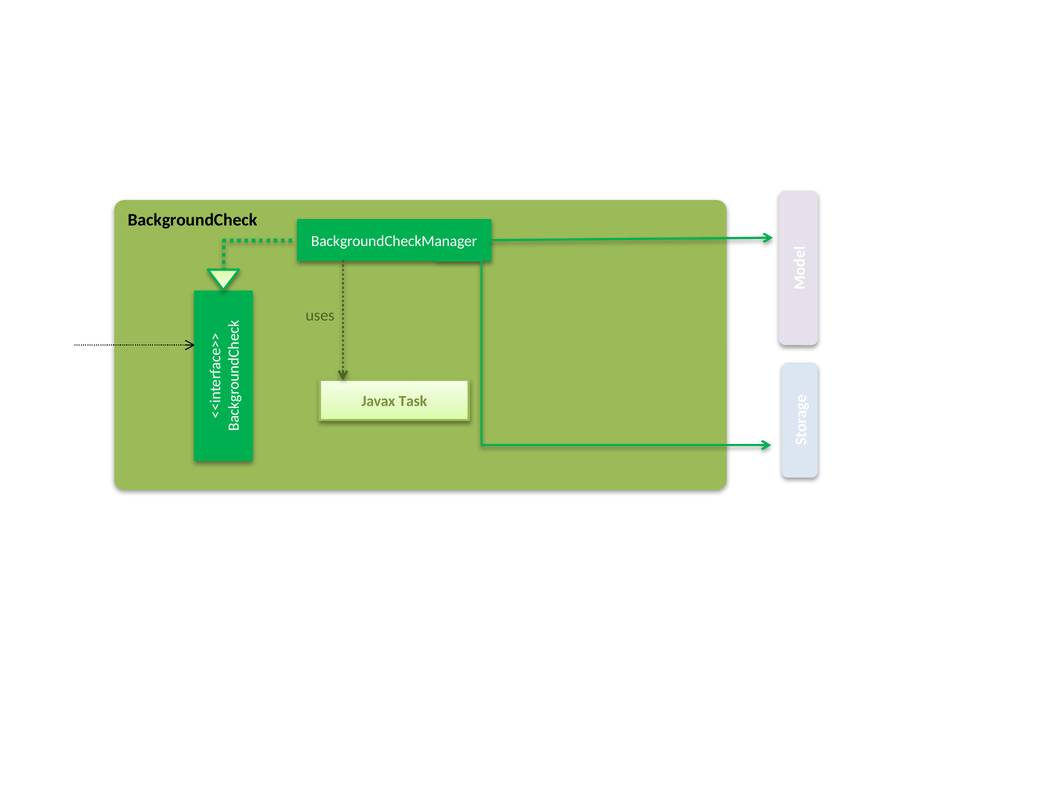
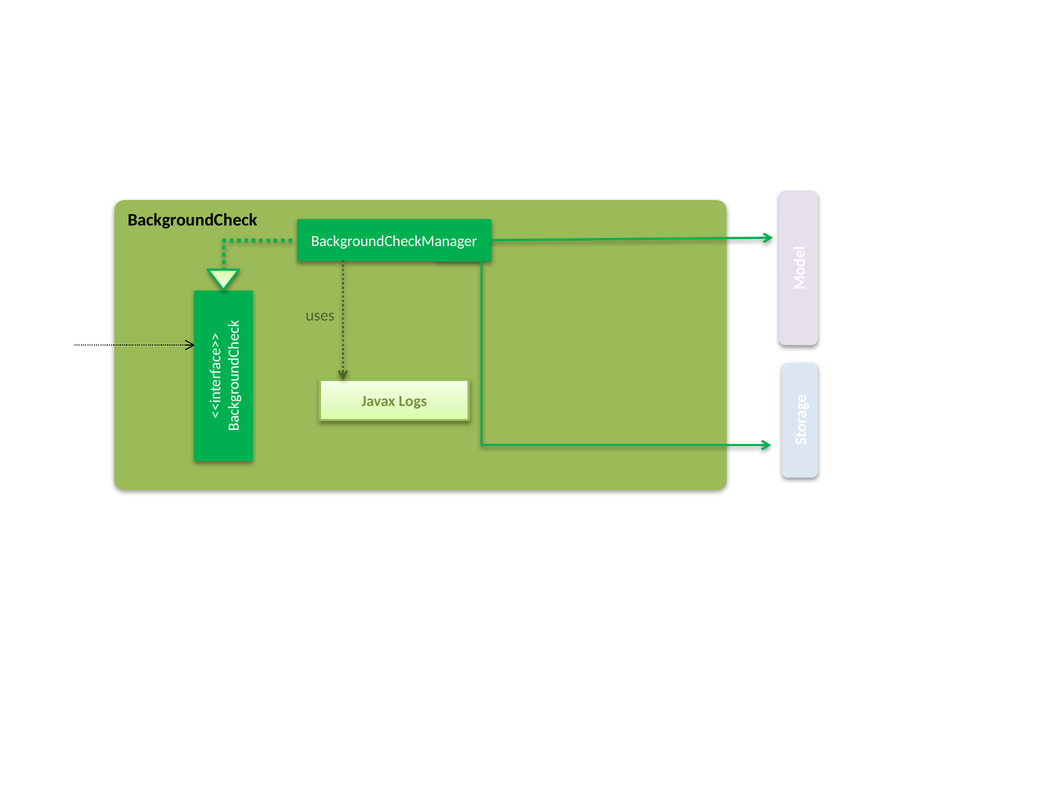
Task: Task -> Logs (413, 401)
